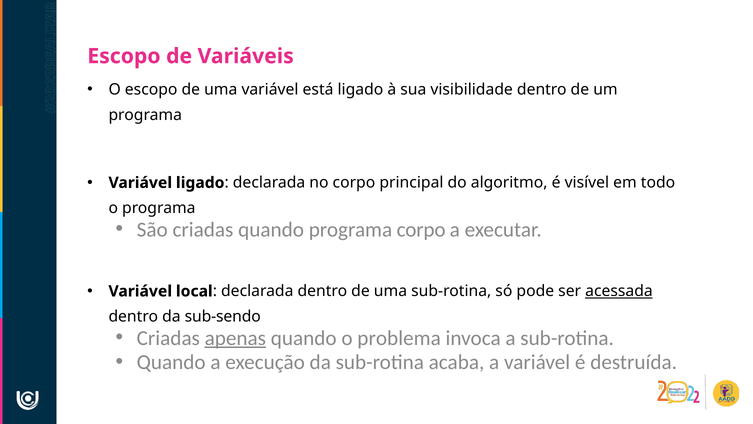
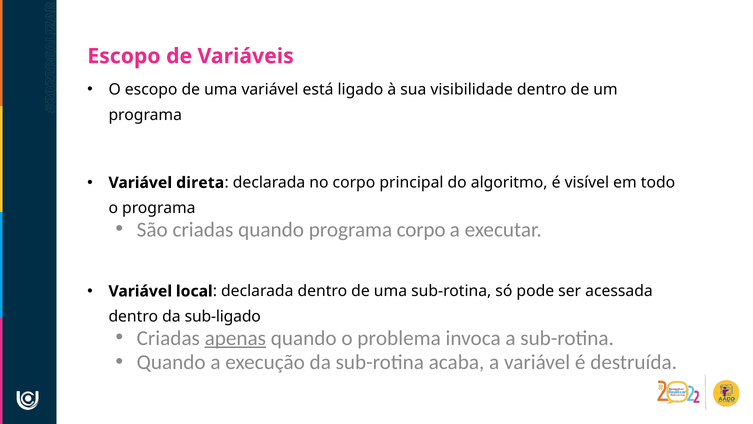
ligado: ligado -> direta (200, 183)
acessada underline: present -> none (619, 291)
sub-sendo: sub-sendo -> sub-ligado (223, 316)
